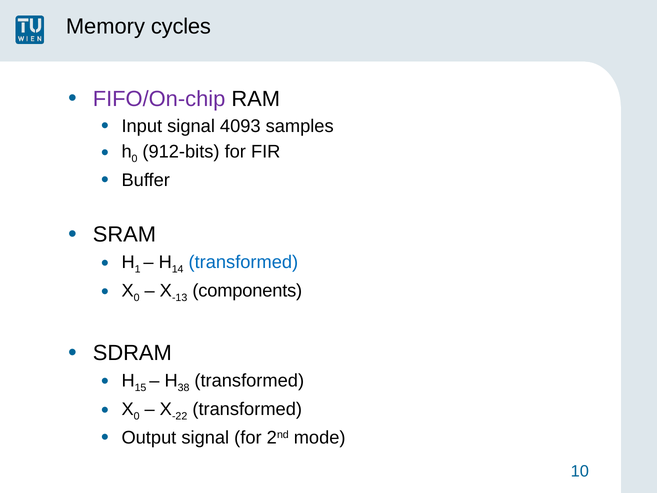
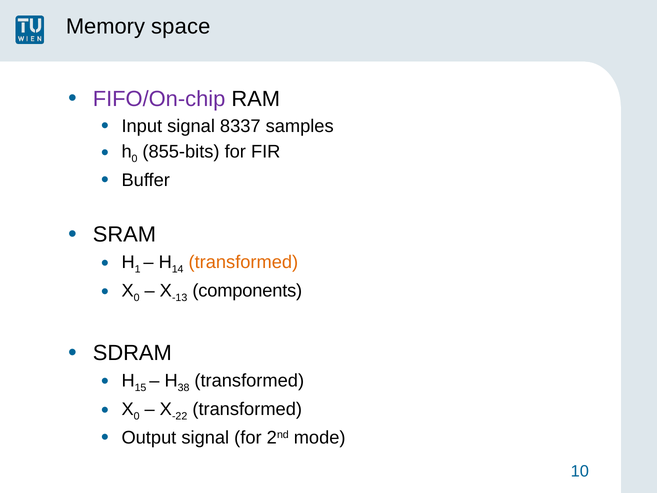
cycles: cycles -> space (181, 26)
4093: 4093 -> 8337 (240, 126)
912-bits: 912-bits -> 855-bits (181, 152)
transformed colour: blue -> orange (243, 262)
